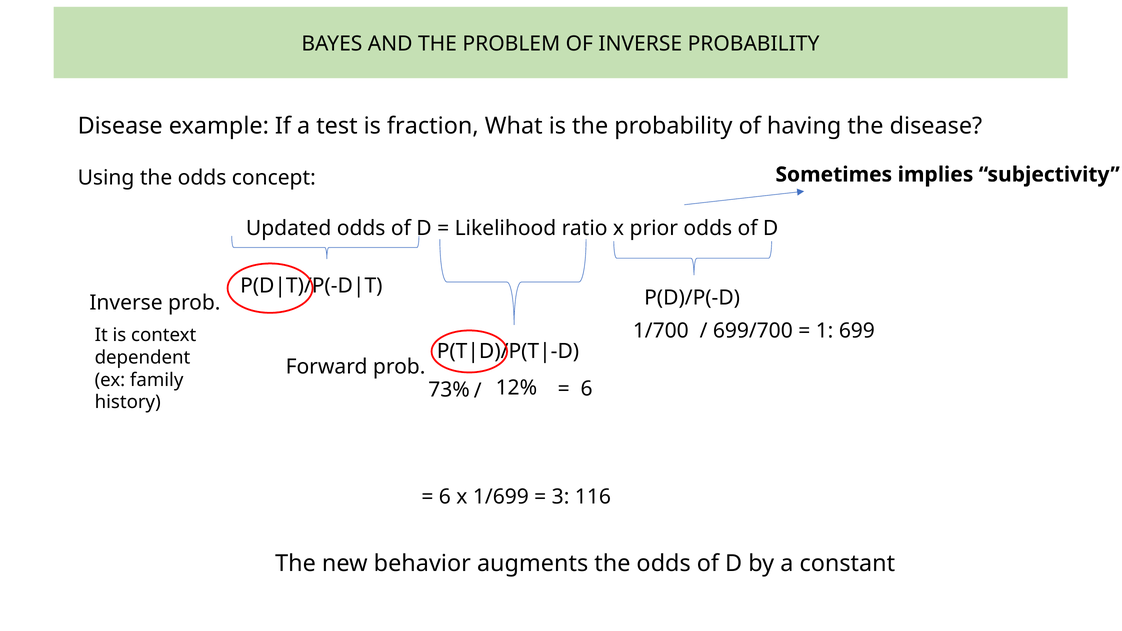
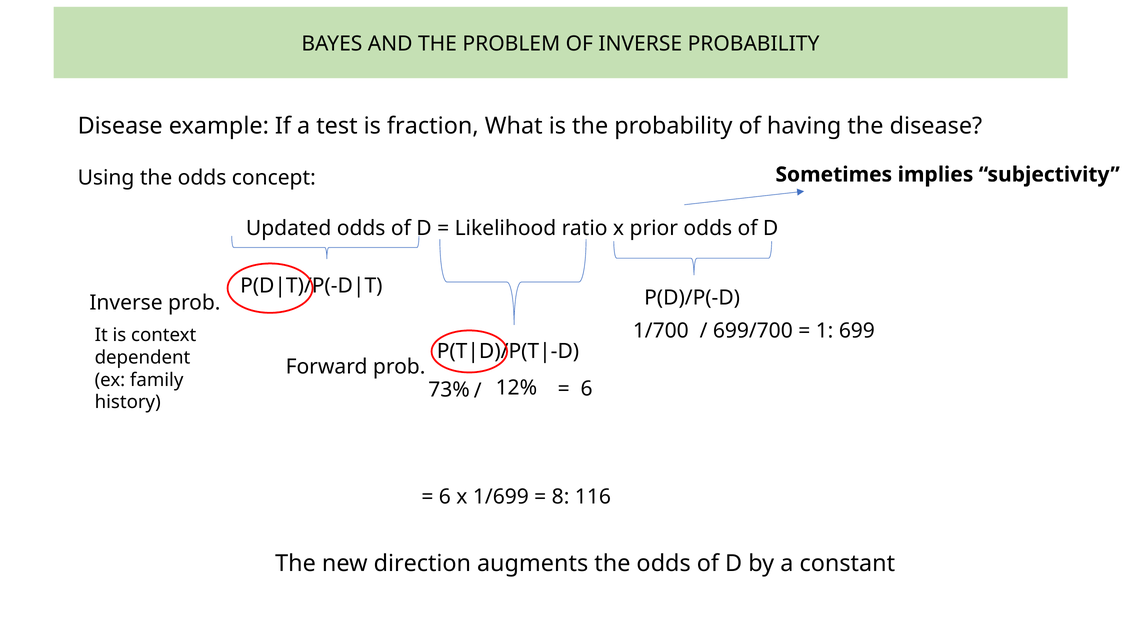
3: 3 -> 8 (561, 497)
behavior: behavior -> direction (422, 564)
